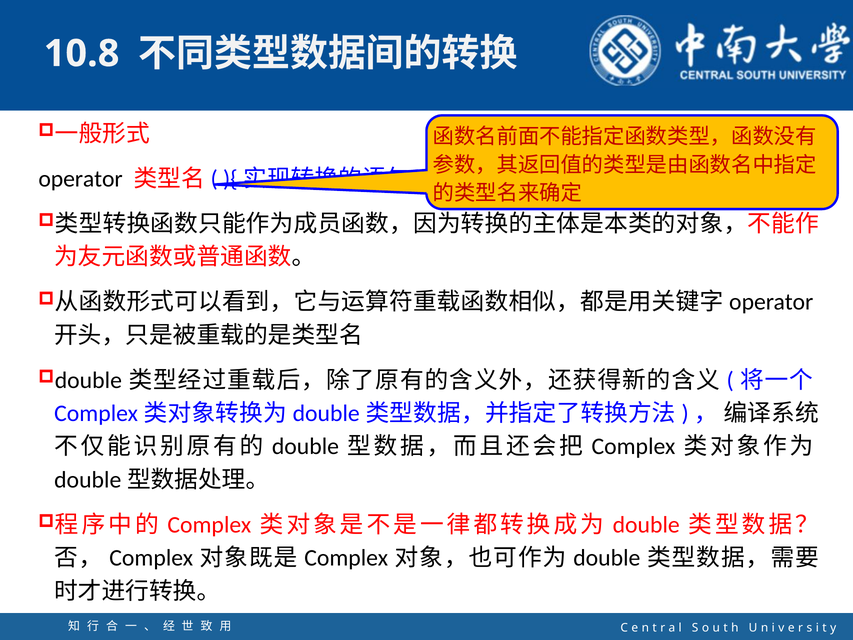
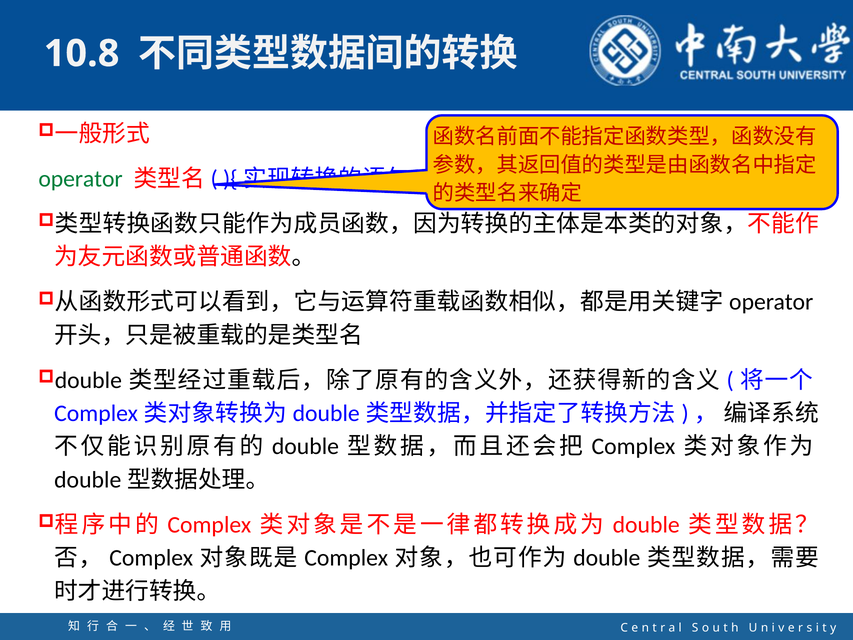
operator colour: black -> green (81, 179)
